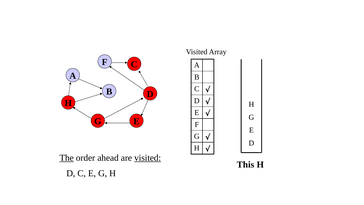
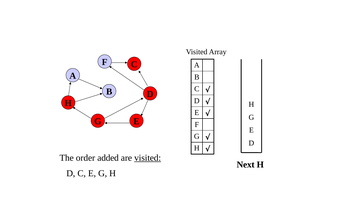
The underline: present -> none (67, 158)
ahead: ahead -> added (108, 158)
This: This -> Next (246, 164)
